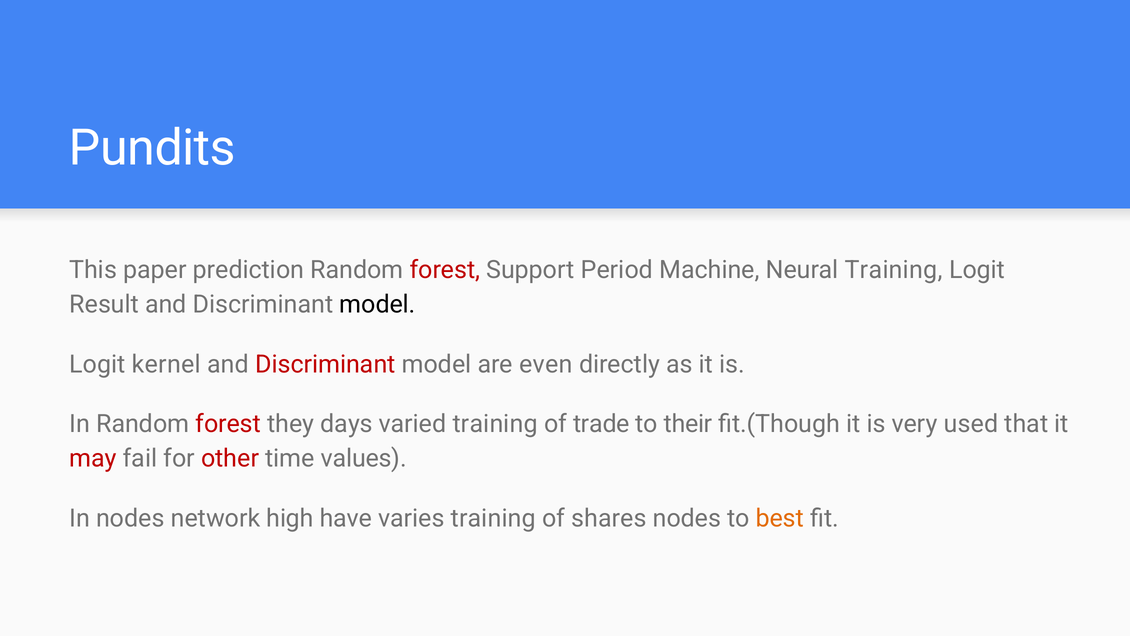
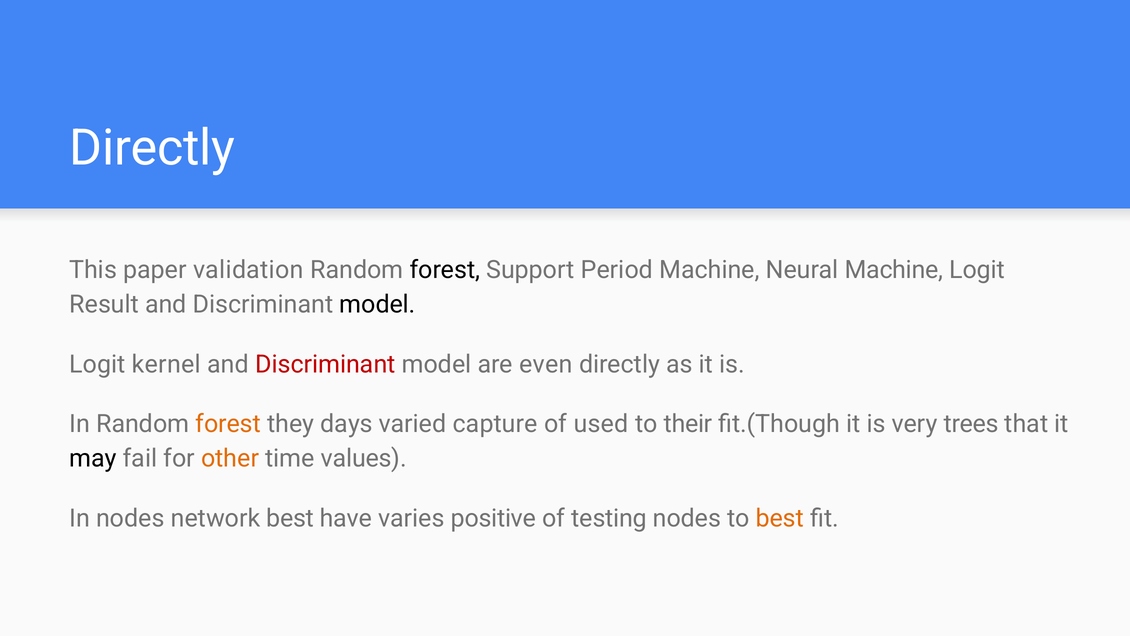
Pundits: Pundits -> Directly (152, 148)
prediction: prediction -> validation (248, 270)
forest colour: red -> black (445, 270)
Neural Training: Training -> Machine (894, 270)
forest colour: red -> orange (228, 424)
varied training: training -> capture (495, 424)
trade: trade -> used (601, 424)
used: used -> trees (971, 424)
may colour: red -> black (93, 458)
other colour: red -> orange (230, 458)
network high: high -> best (290, 518)
varies training: training -> positive (493, 518)
shares: shares -> testing (609, 518)
